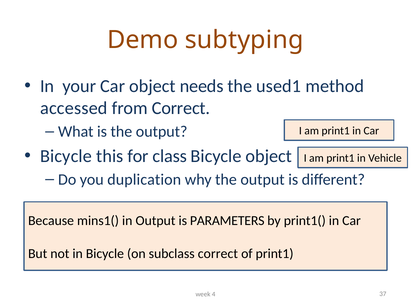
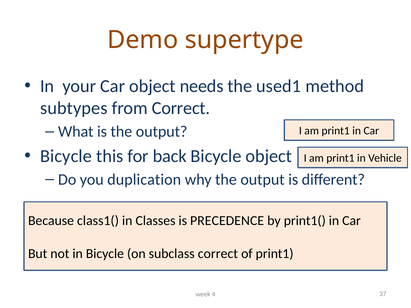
subtyping: subtyping -> supertype (244, 40)
accessed: accessed -> subtypes (74, 108)
class: class -> back (170, 156)
mins1(: mins1( -> class1( (98, 221)
in Output: Output -> Classes (155, 221)
PARAMETERS: PARAMETERS -> PRECEDENCE (227, 221)
